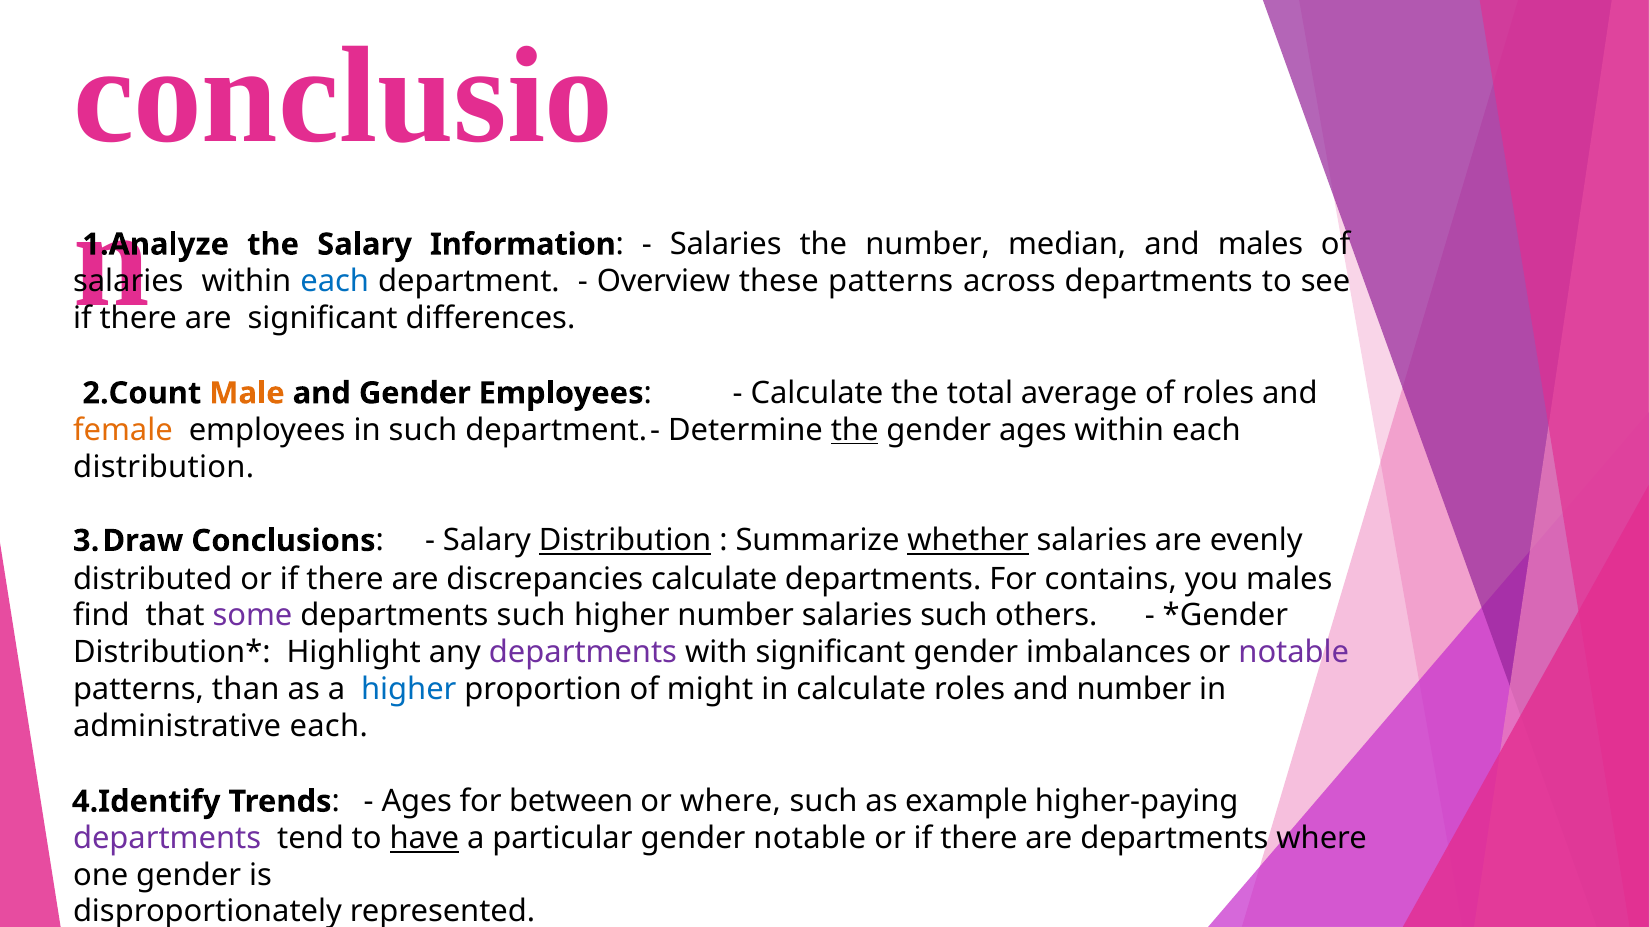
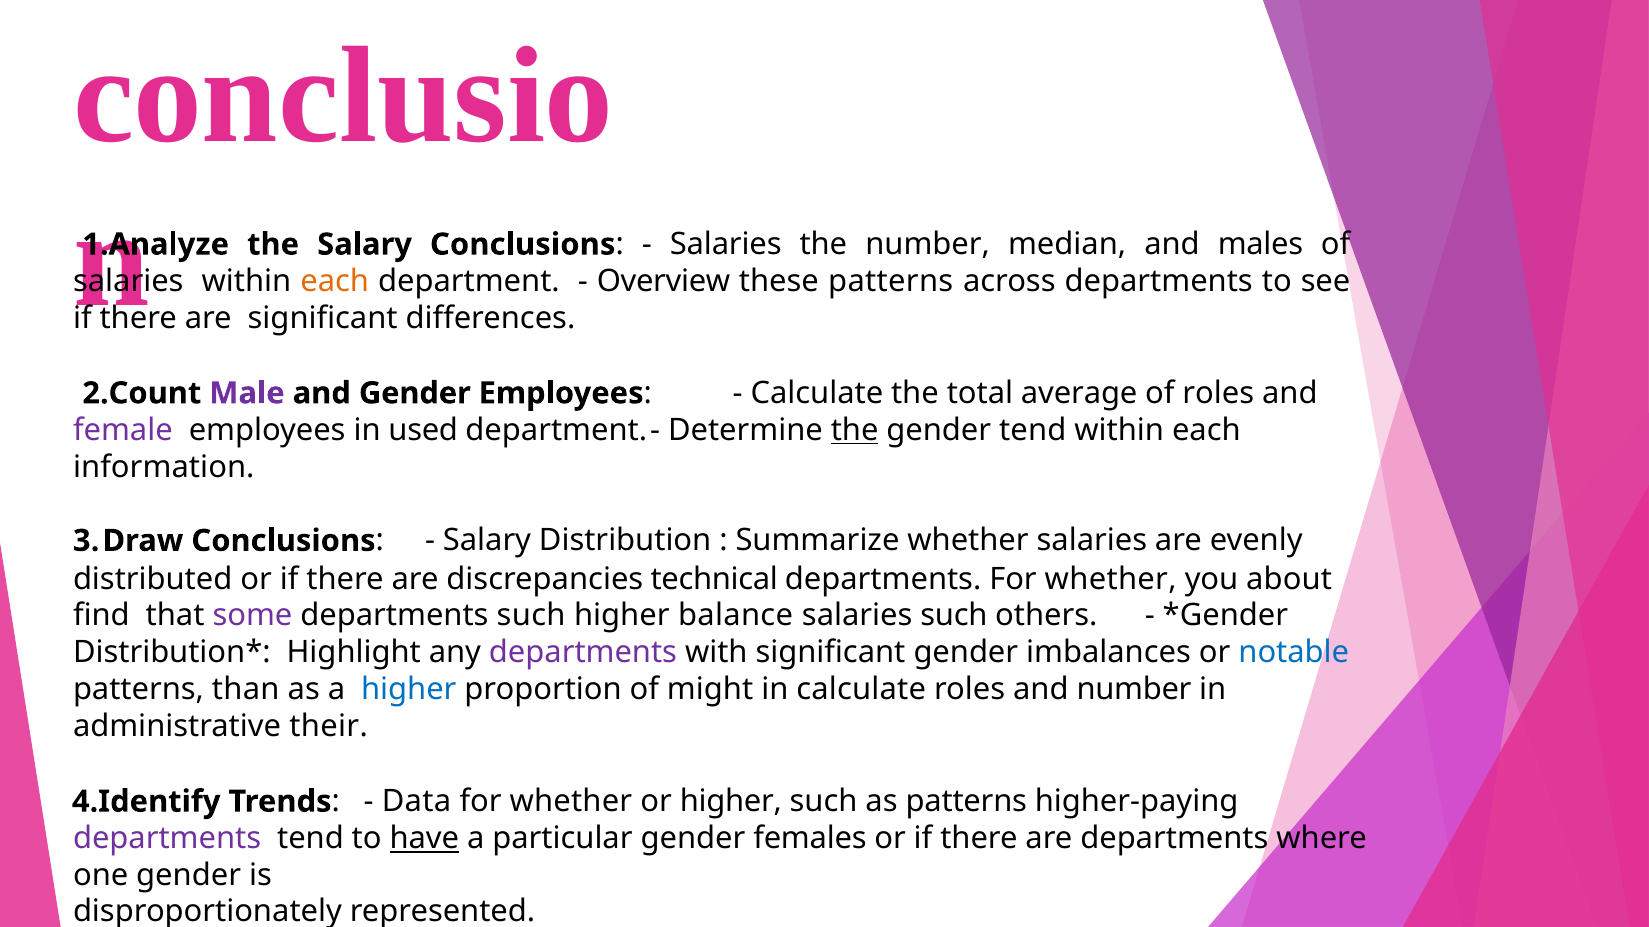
Salary Information: Information -> Conclusions (523, 245)
each colour: blue -> orange (335, 282)
Male colour: orange -> purple (247, 393)
female colour: orange -> purple (123, 430)
in such: such -> used (423, 430)
gender ages: ages -> tend (1033, 430)
distribution: distribution -> information (164, 467)
Distribution underline: present -> none (625, 541)
whether underline: present -> none (968, 541)
discrepancies calculate: calculate -> technical (714, 579)
departments For contains: contains -> whether (1111, 579)
you males: males -> about (1289, 579)
higher number: number -> balance (736, 616)
notable colour: purple -> blue (1294, 653)
administrative each: each -> their (329, 727)
Ages: Ages -> Data (416, 802)
between: between -> whether (571, 802)
or where: where -> higher (731, 802)
as example: example -> patterns (966, 802)
gender notable: notable -> females (810, 839)
